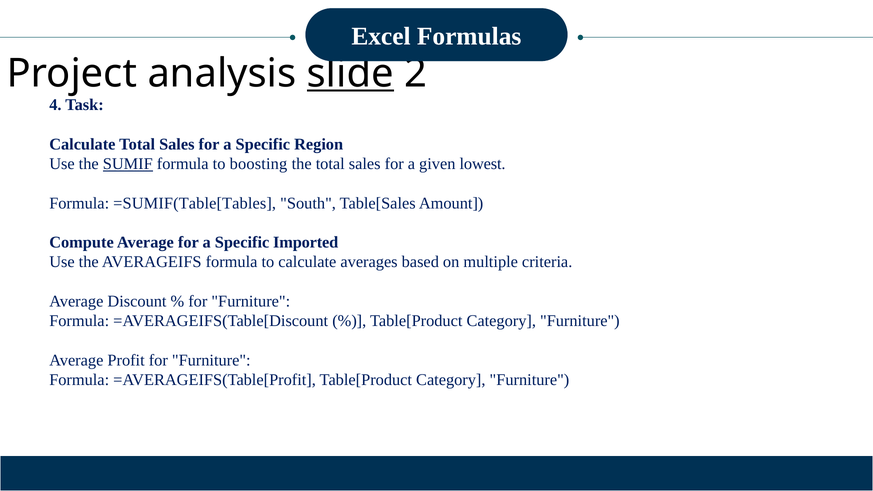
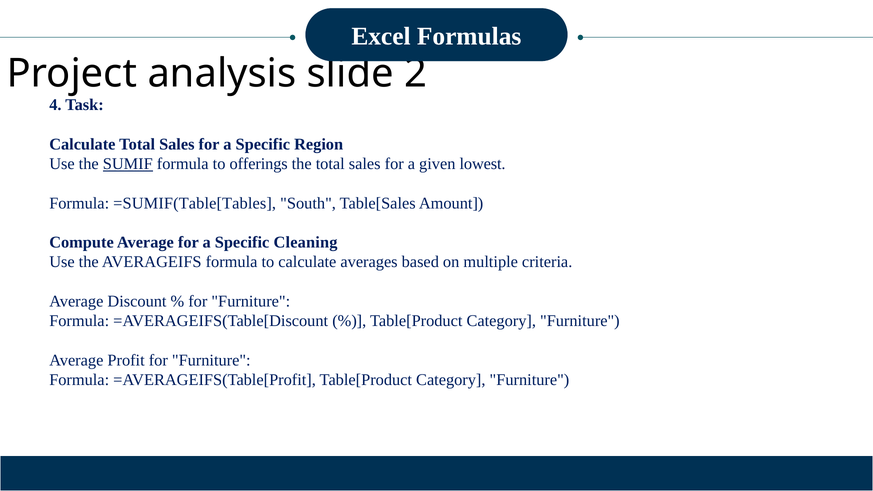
slide underline: present -> none (350, 73)
boosting: boosting -> offerings (259, 164)
Imported: Imported -> Cleaning (306, 242)
